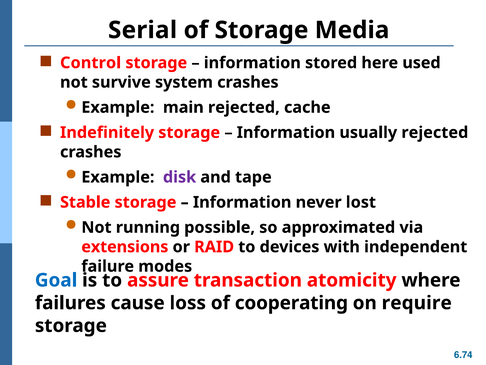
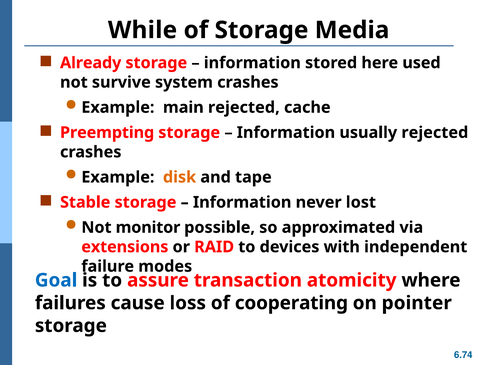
Serial: Serial -> While (143, 30)
Control: Control -> Already (91, 63)
Indefinitely: Indefinitely -> Preempting (107, 132)
disk colour: purple -> orange (180, 177)
running: running -> monitor (148, 227)
require: require -> pointer (417, 303)
